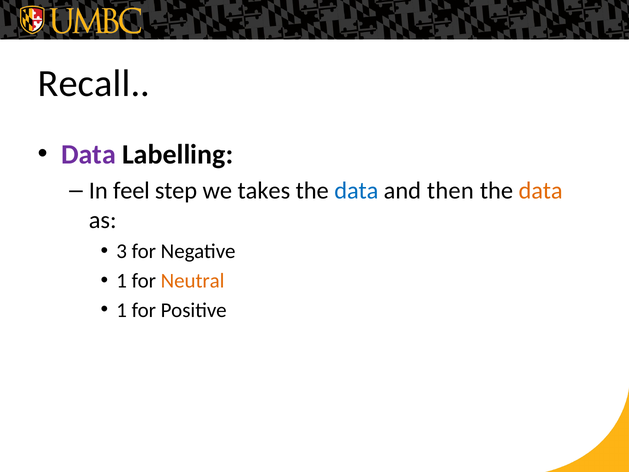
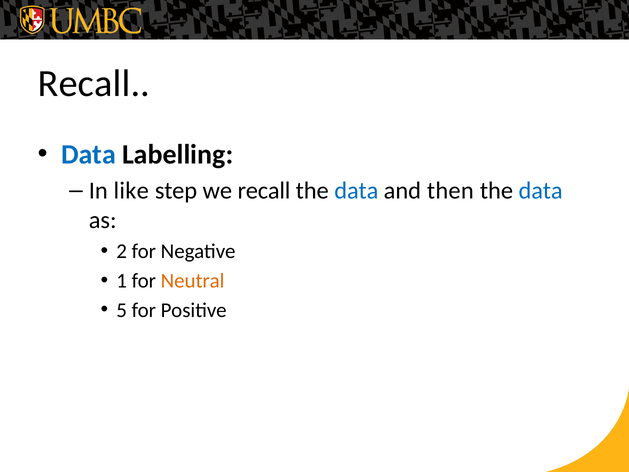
Data colour: purple -> blue (89, 155)
feel: feel -> like (131, 191)
we takes: takes -> recall (264, 191)
data colour: orange -> blue (541, 191)
3: 3 -> 2 (122, 251)
1: 1 -> 5 (122, 310)
